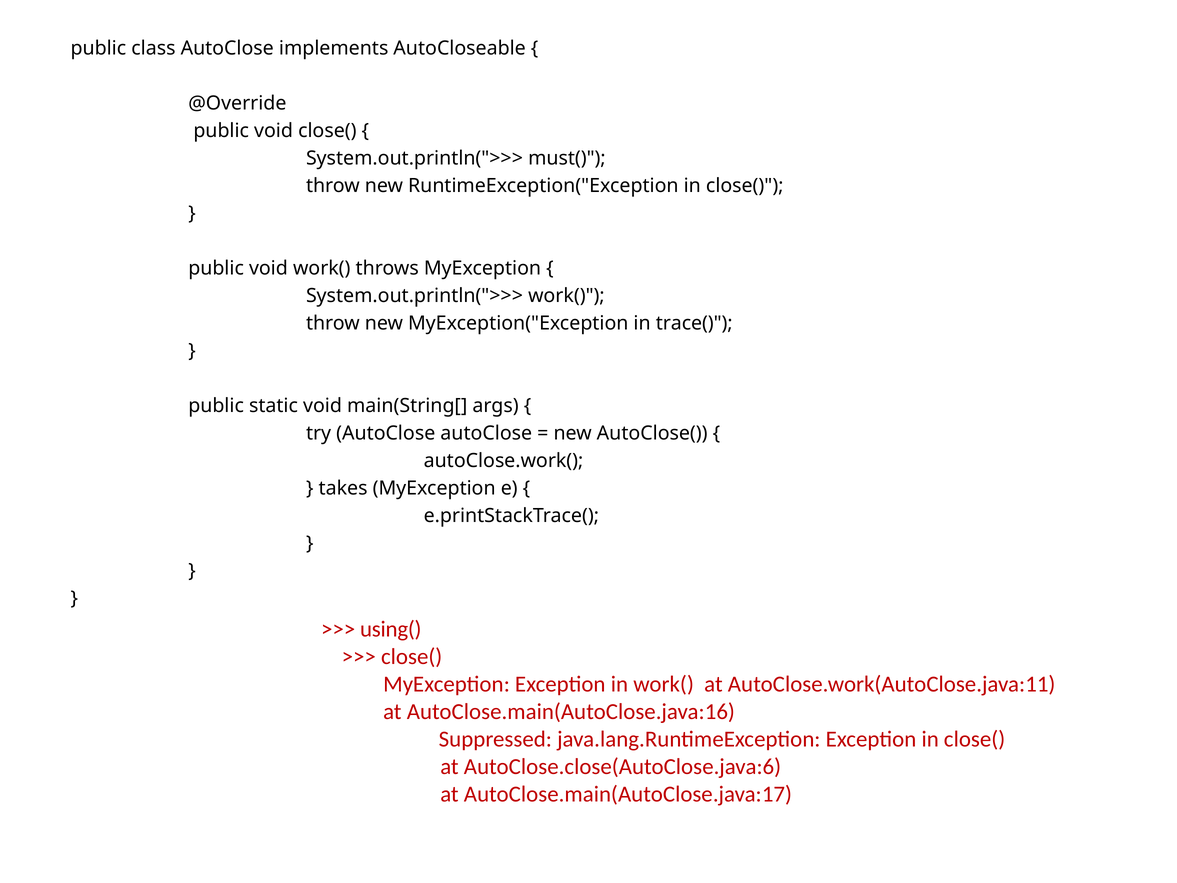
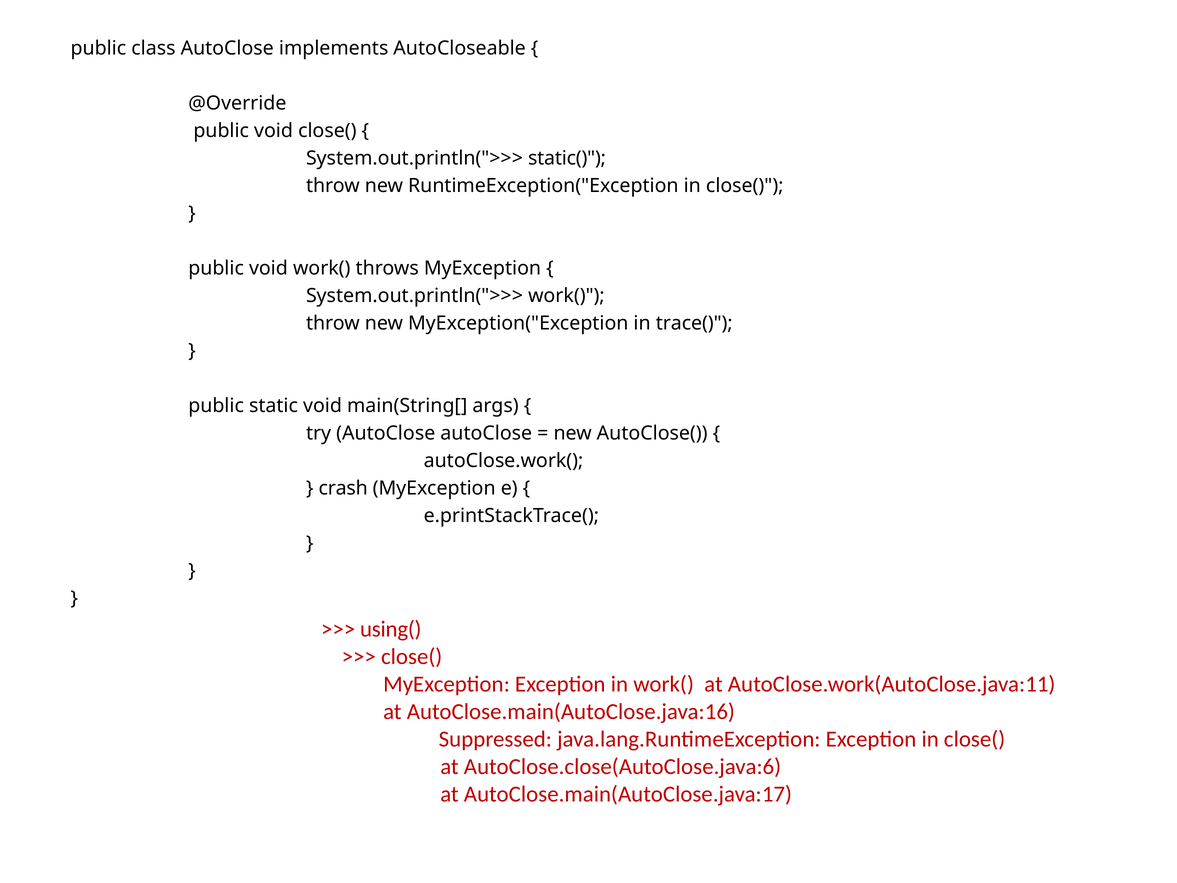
must(: must( -> static( (567, 158)
takes: takes -> crash (343, 488)
